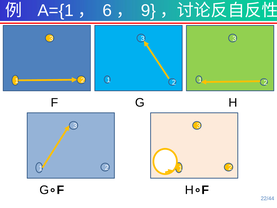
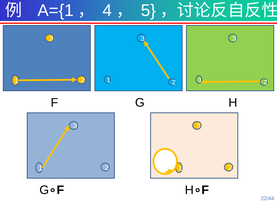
6: 6 -> 4 (107, 11)
9: 9 -> 5 (148, 11)
